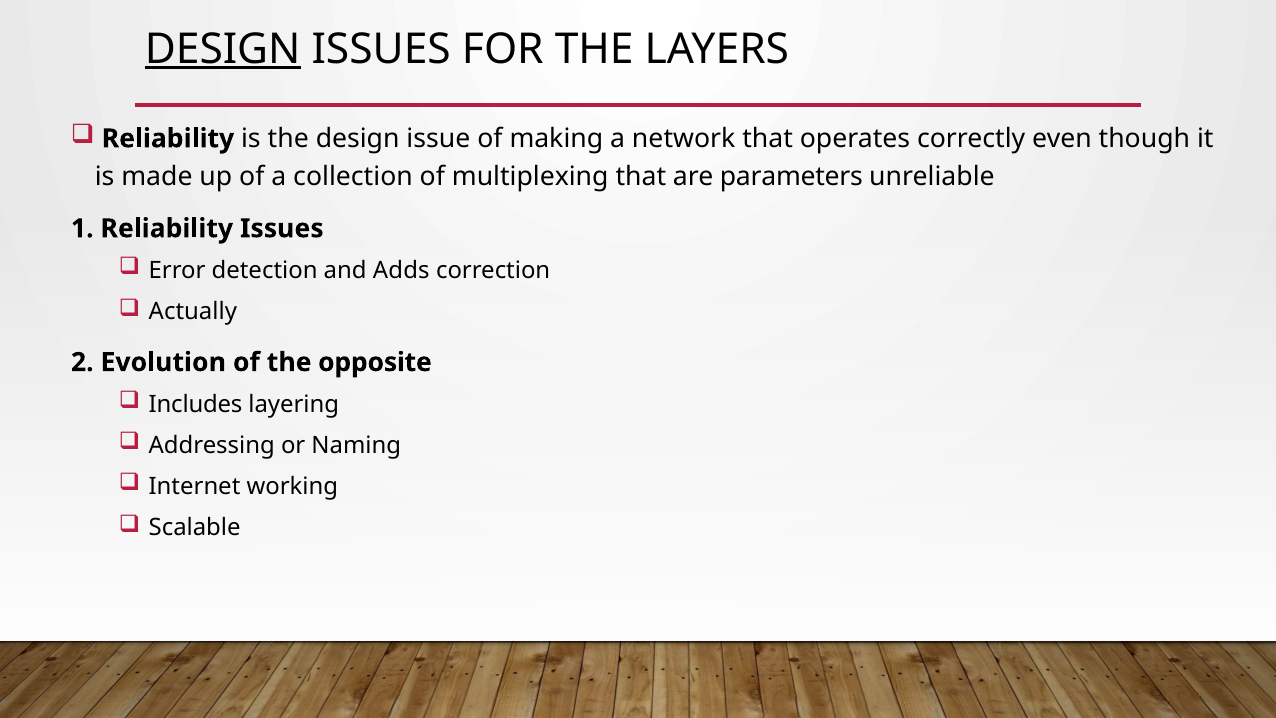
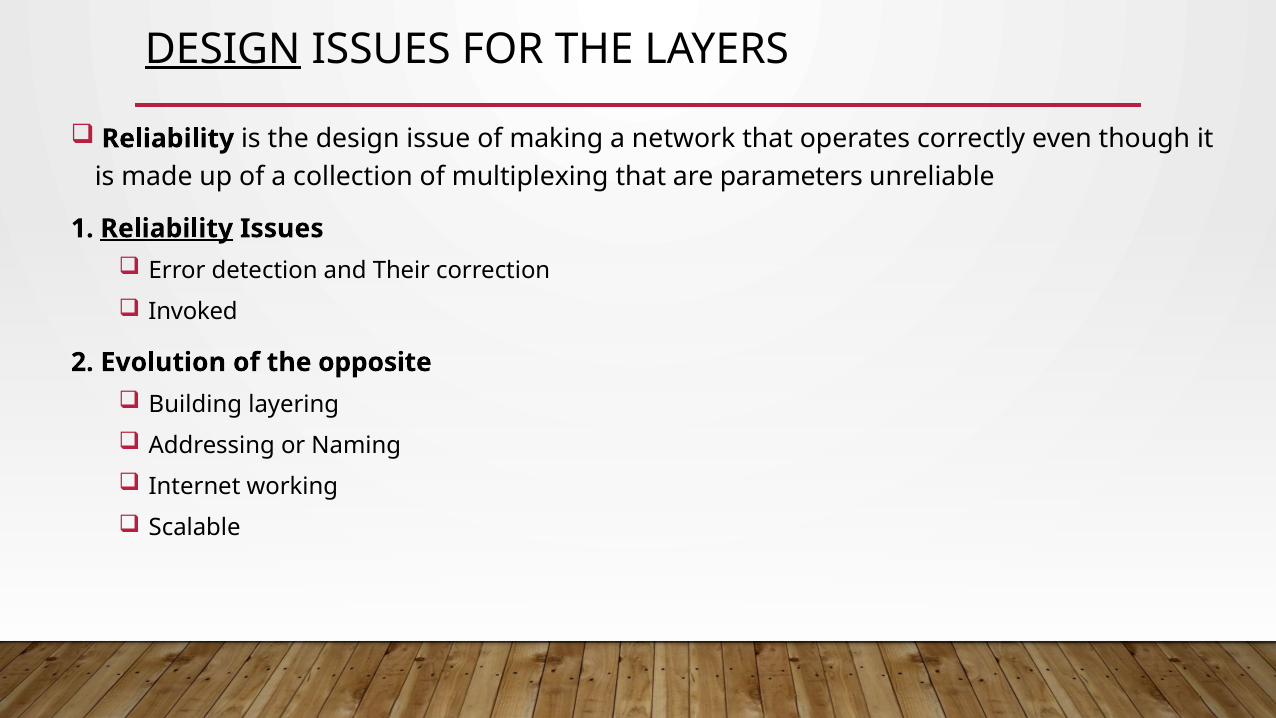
Reliability underline: none -> present (167, 228)
Adds: Adds -> Their (401, 271)
Actually: Actually -> Invoked (193, 312)
Includes: Includes -> Building (195, 405)
